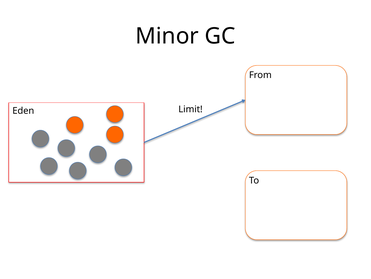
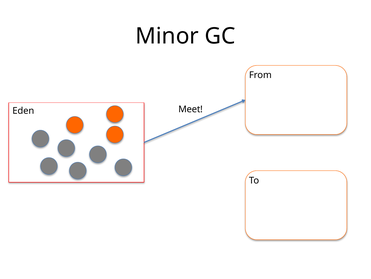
Limit: Limit -> Meet (191, 109)
